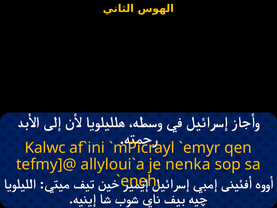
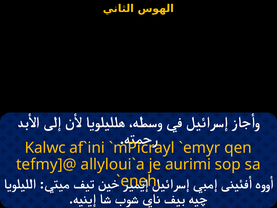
nenka: nenka -> aurimi (188, 164)
